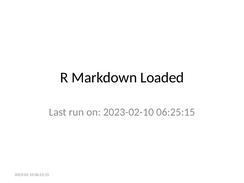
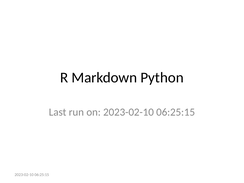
Loaded: Loaded -> Python (162, 78)
